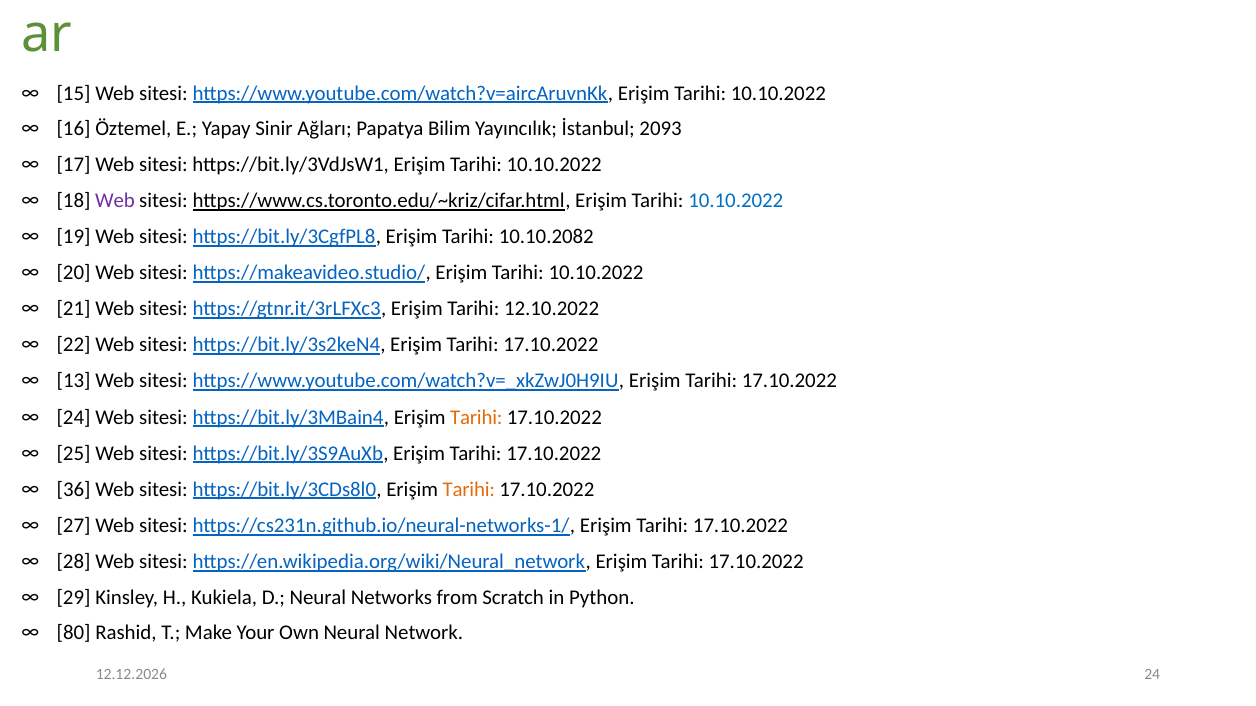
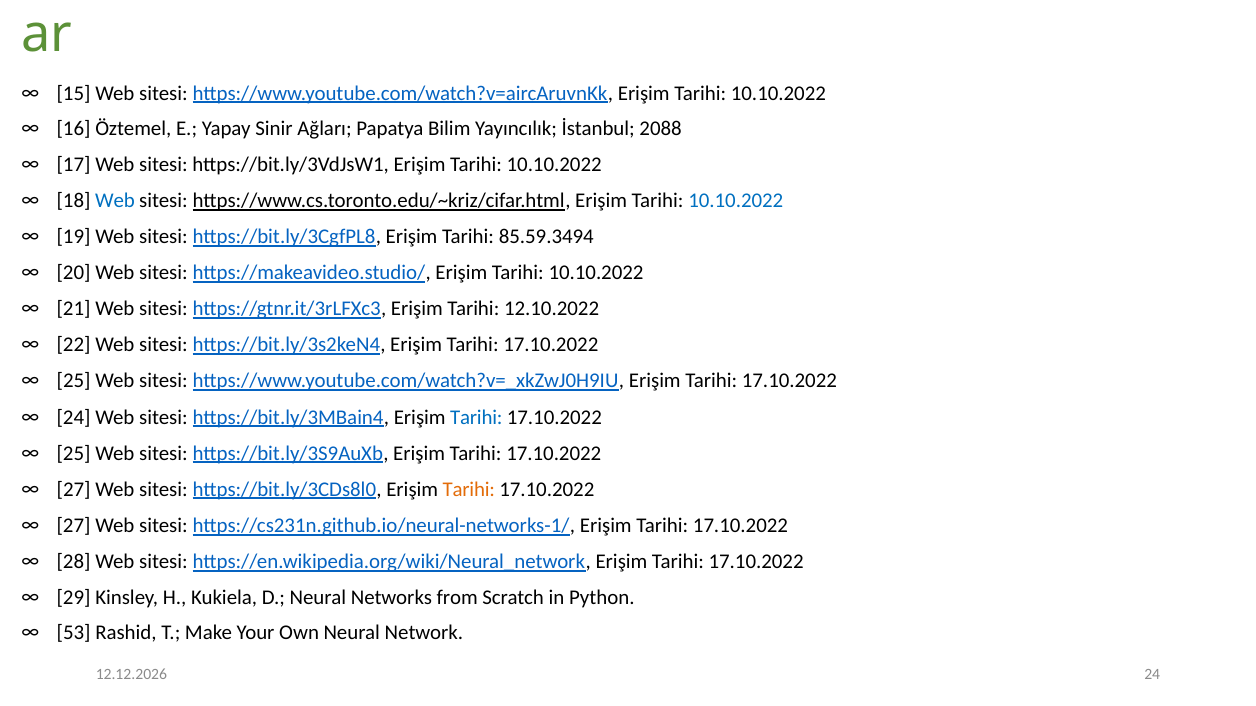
2093: 2093 -> 2088 (661, 129)
Web colour: purple -> blue (115, 201)
10.10.2082: 10.10.2082 -> 85.59.3494 (546, 237)
13: 13 -> 25 (74, 381)
Tarihi colour: orange -> blue (476, 417)
36: 36 -> 27 (74, 490)
80: 80 -> 53 (74, 633)
